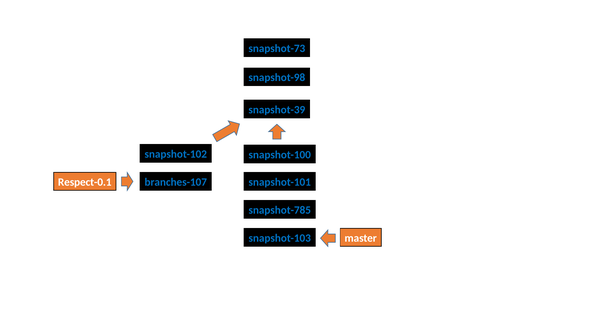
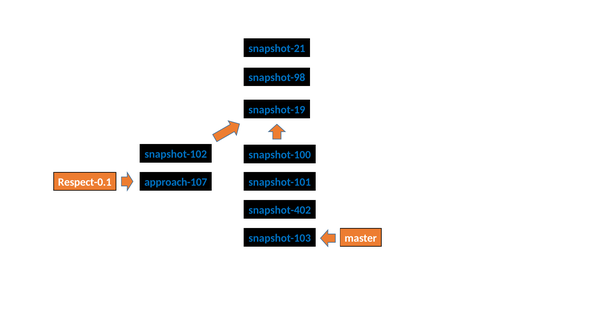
snapshot-73: snapshot-73 -> snapshot-21 (277, 48)
snapshot-39: snapshot-39 -> snapshot-19 (277, 110)
branches-107: branches-107 -> approach-107 (176, 182)
snapshot-785: snapshot-785 -> snapshot-402 (280, 210)
